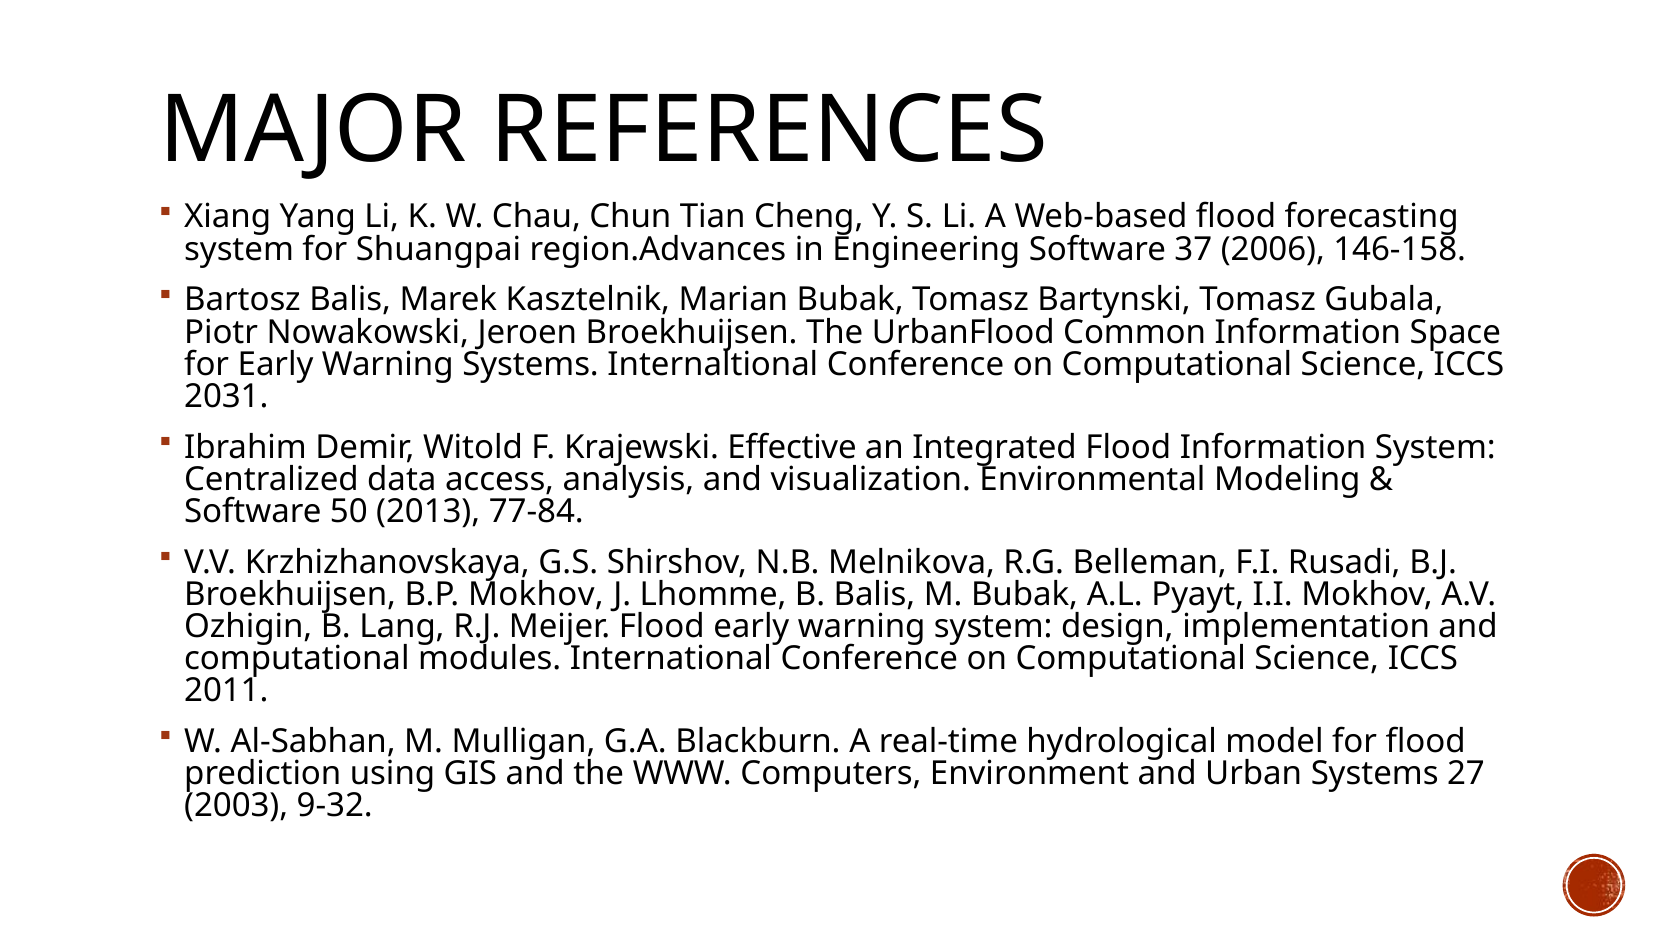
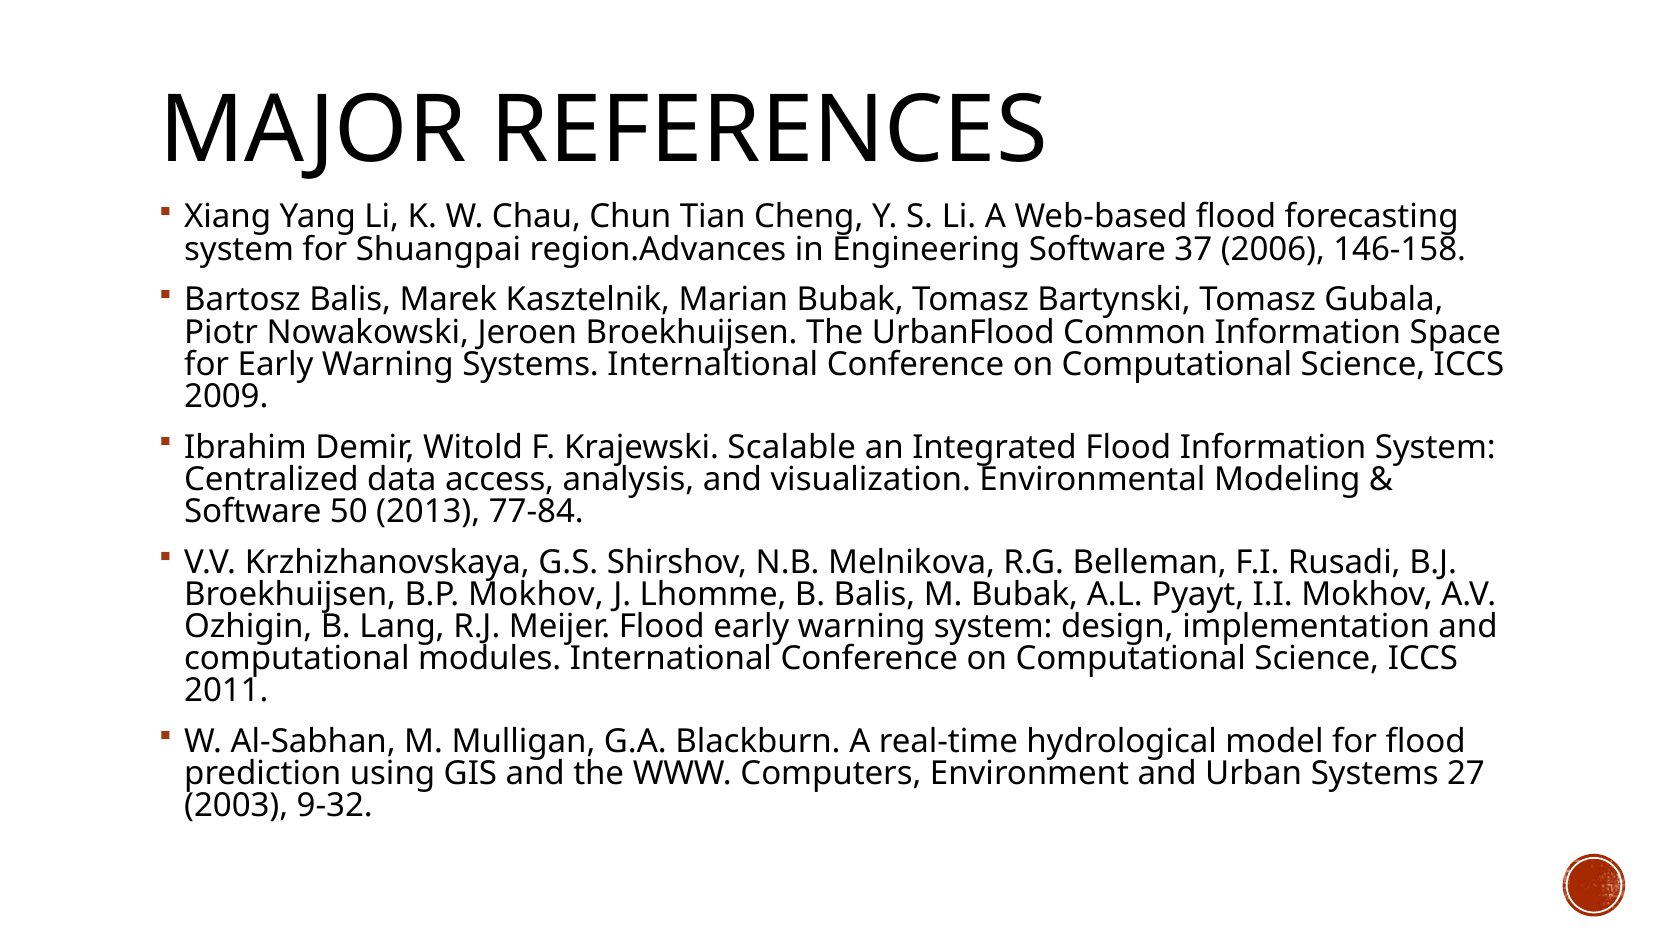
2031: 2031 -> 2009 (226, 396)
Effective: Effective -> Scalable (792, 447)
